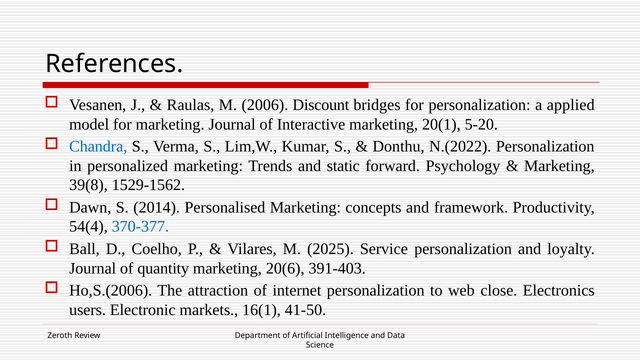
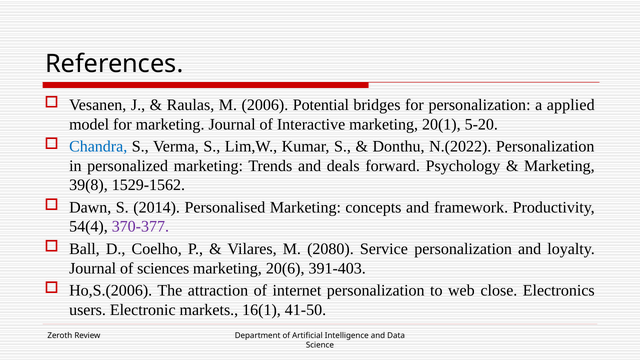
Discount: Discount -> Potential (321, 105)
static: static -> deals (343, 166)
370-377 colour: blue -> purple (140, 227)
2025: 2025 -> 2080 (330, 249)
quantity: quantity -> sciences (163, 268)
